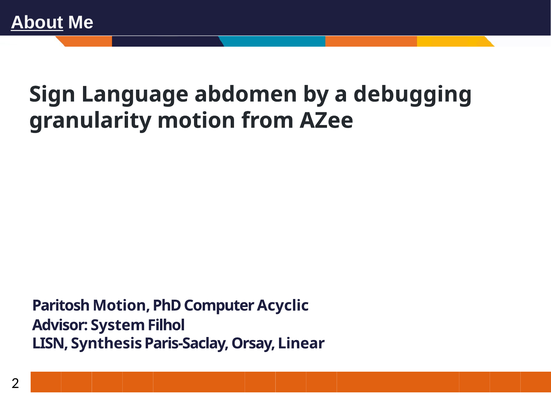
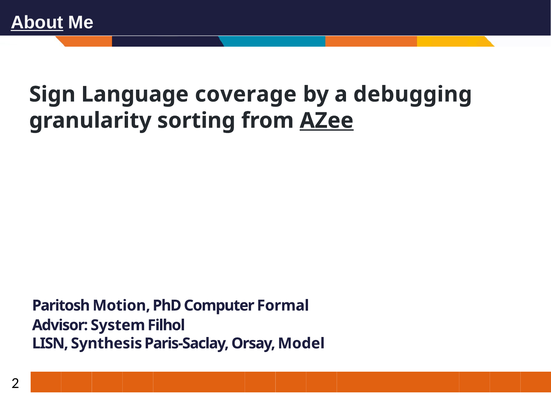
abdomen: abdomen -> coverage (246, 94)
granularity motion: motion -> sorting (196, 121)
AZee underline: none -> present (327, 121)
Acyclic: Acyclic -> Formal (283, 306)
Linear: Linear -> Model (301, 344)
